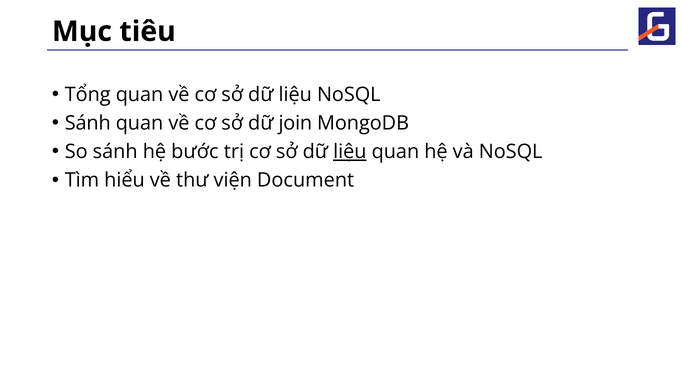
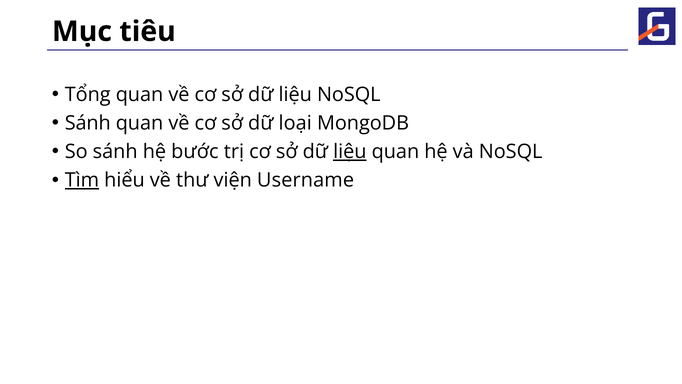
join: join -> loại (295, 123)
Tìm underline: none -> present (82, 180)
Document: Document -> Username (306, 180)
